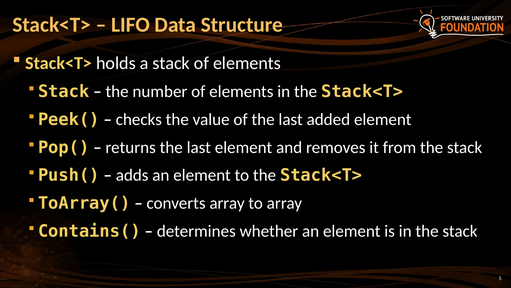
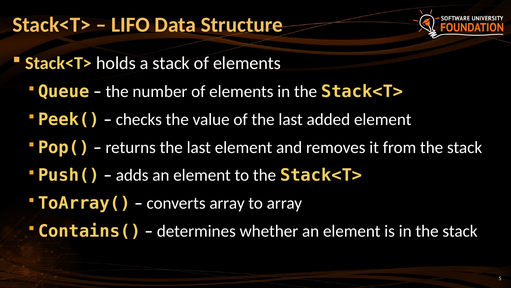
Stack: Stack -> Queue (64, 91)
